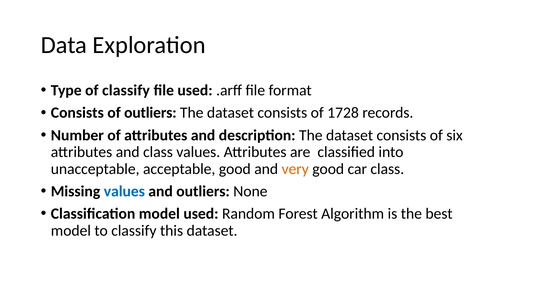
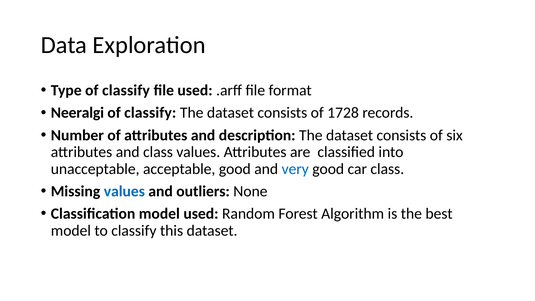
Consists: Consists -> Neeralgi (77, 113)
outliers: outliers -> classify (150, 113)
very colour: orange -> blue (295, 169)
